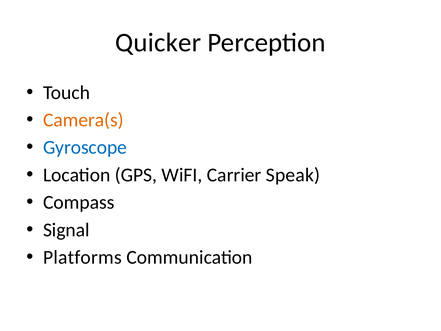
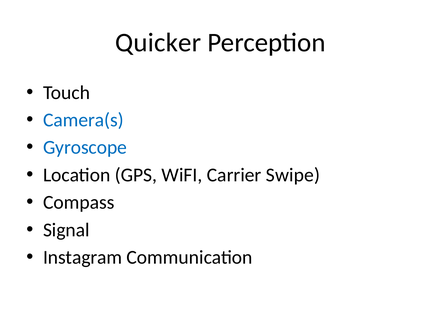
Camera(s colour: orange -> blue (83, 120)
Speak: Speak -> Swipe (293, 175)
Platforms: Platforms -> Instagram (83, 257)
